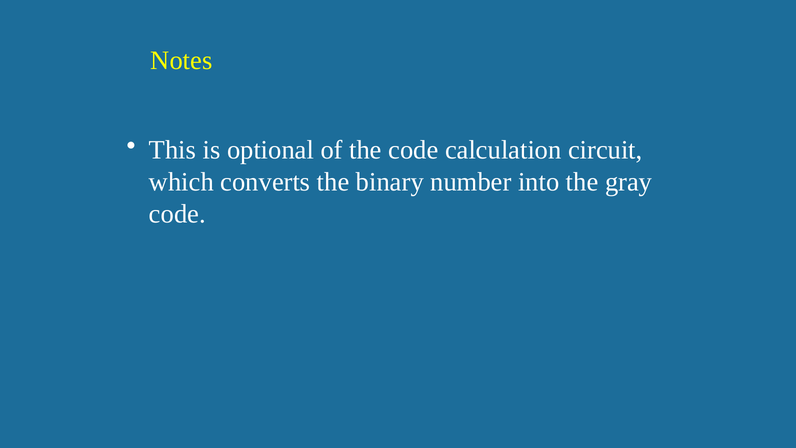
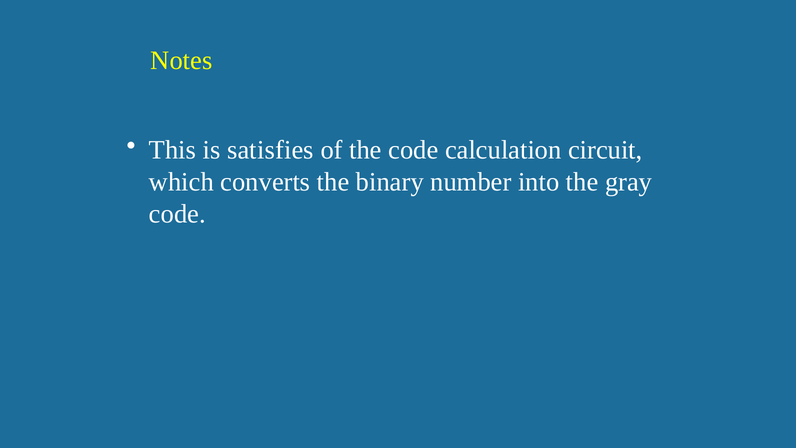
optional: optional -> satisfies (270, 150)
